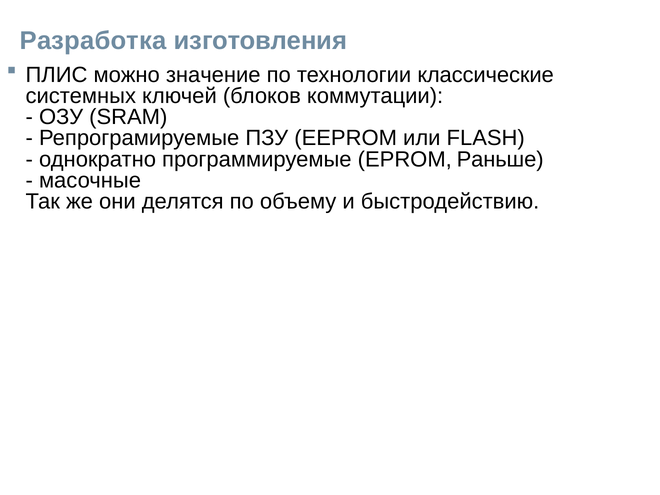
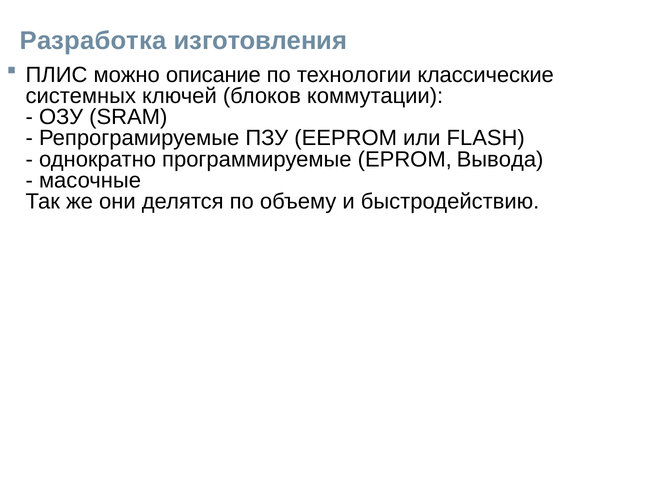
значение: значение -> описание (213, 75)
Раньше: Раньше -> Вывода (500, 159)
